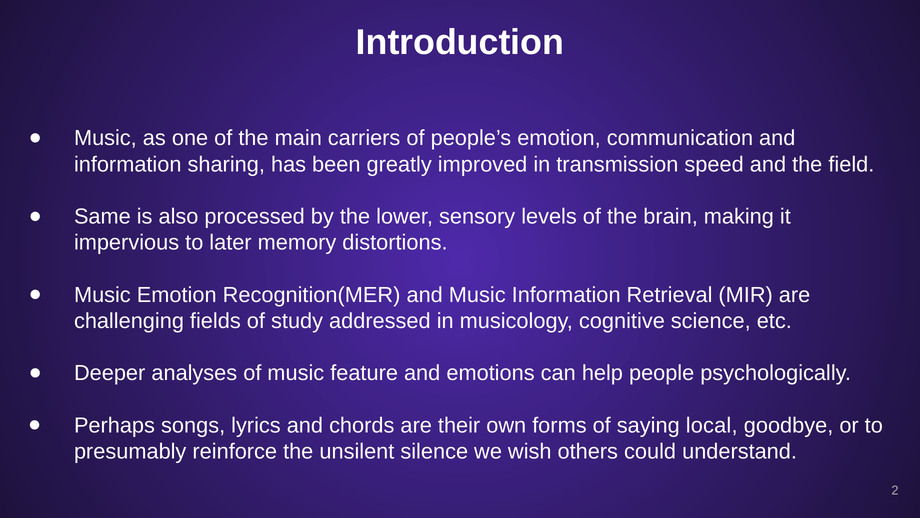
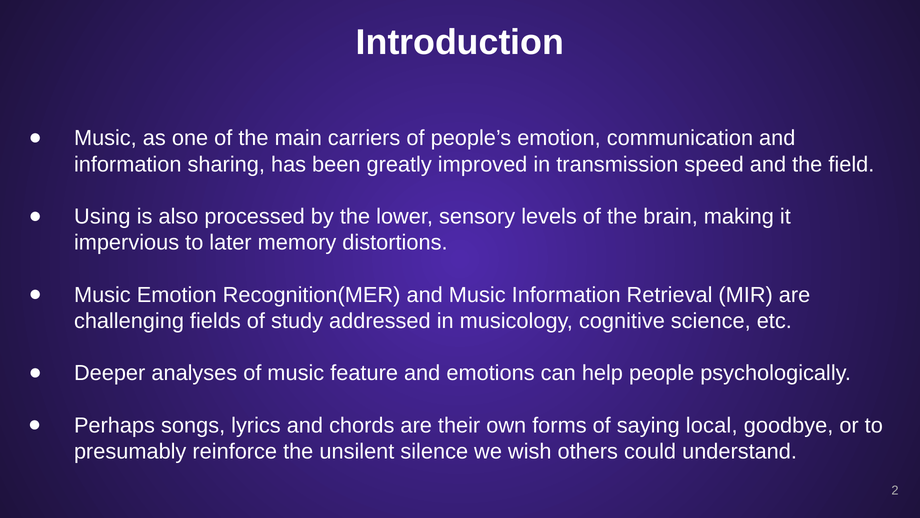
Same: Same -> Using (102, 216)
